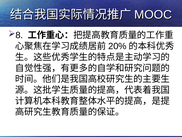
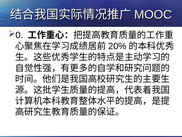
8: 8 -> 0 (19, 35)
